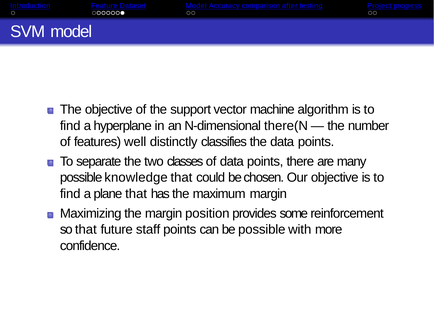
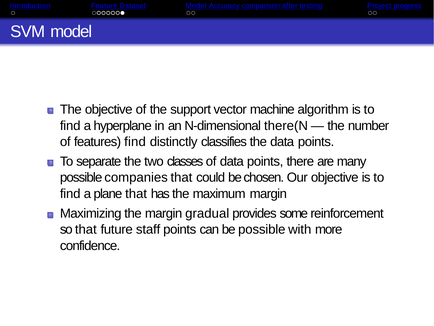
features well: well -> find (135, 142)
knowledge: knowledge -> companies (136, 178)
position: position -> gradual (207, 213)
